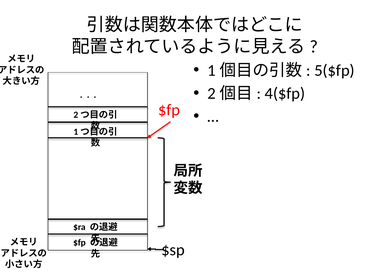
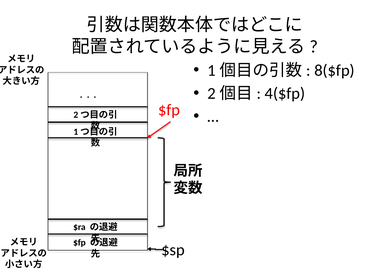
5($fp: 5($fp -> 8($fp (334, 70)
